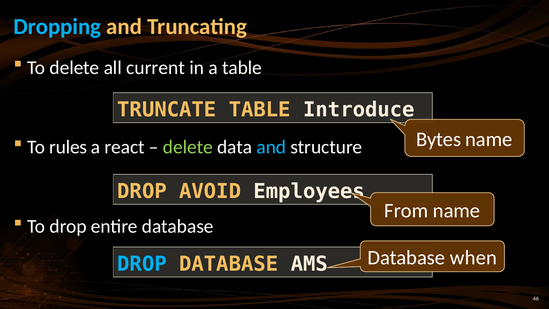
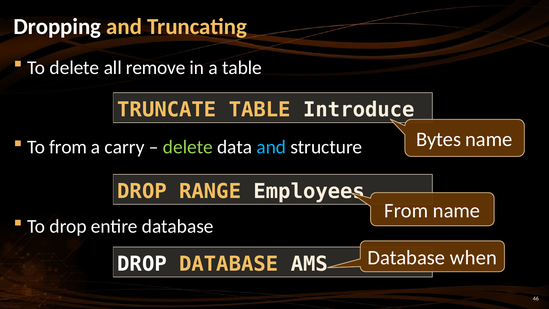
Dropping colour: light blue -> white (57, 27)
current: current -> remove (156, 68)
To rules: rules -> from (68, 147)
react: react -> carry (125, 147)
AVOID: AVOID -> RANGE (210, 191)
DROP colour: light blue -> white (142, 264)
